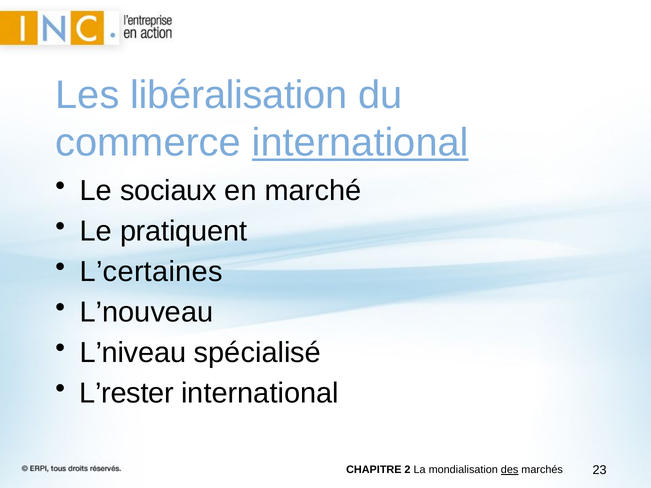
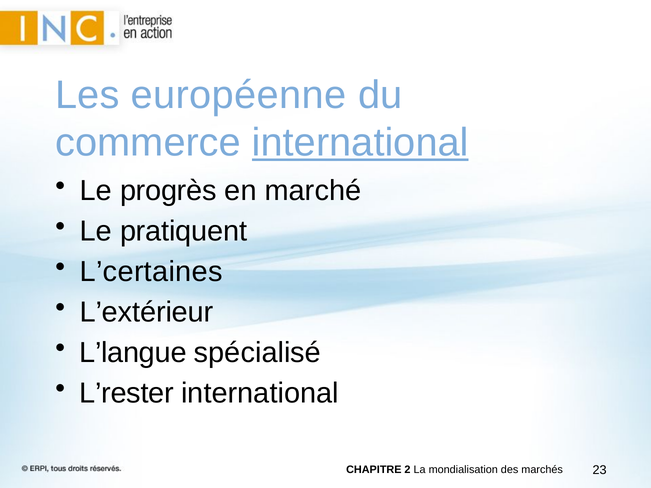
libéralisation: libéralisation -> européenne (239, 95)
sociaux: sociaux -> progrès (168, 191)
L’nouveau: L’nouveau -> L’extérieur (147, 312)
L’niveau: L’niveau -> L’langue (133, 353)
des underline: present -> none (510, 470)
